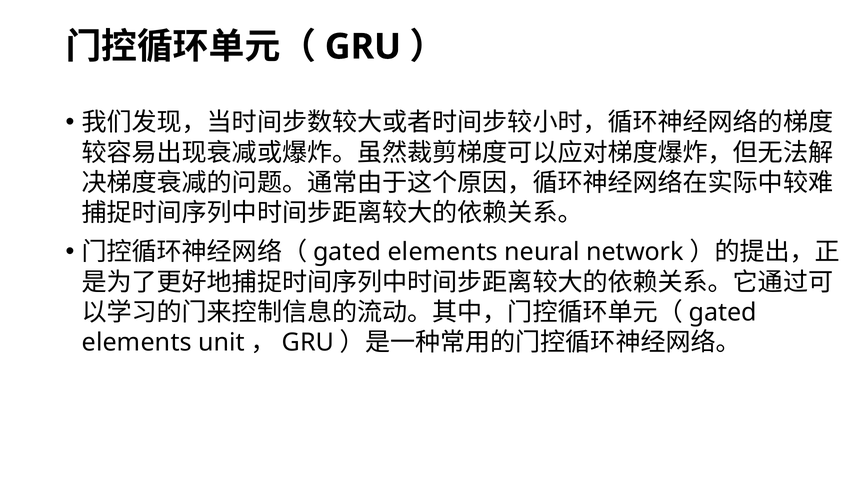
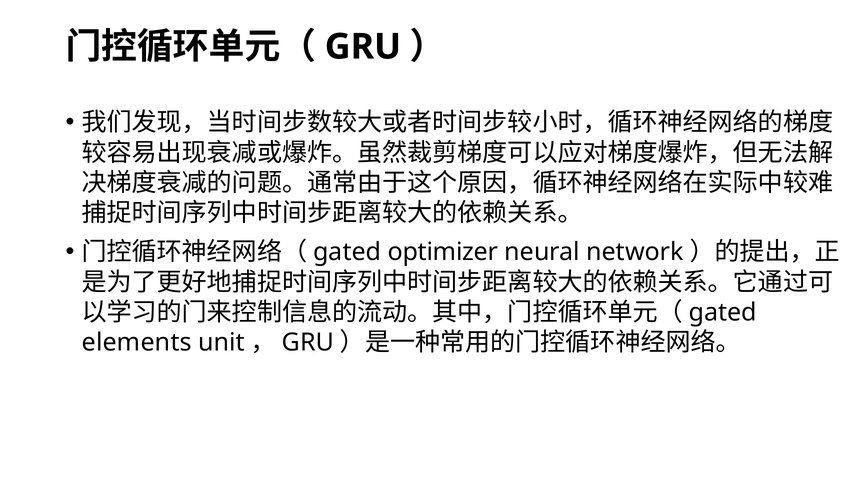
elements: elements -> optimizer (443, 252)
